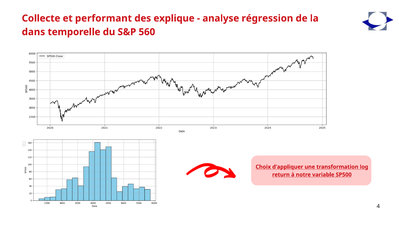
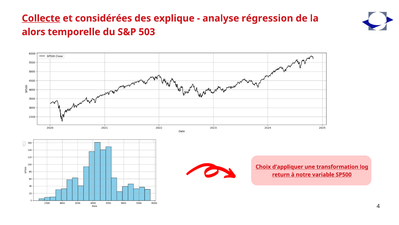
Collecte underline: none -> present (41, 18)
performant: performant -> considérées (104, 18)
dans: dans -> alors (34, 32)
560: 560 -> 503 (147, 32)
